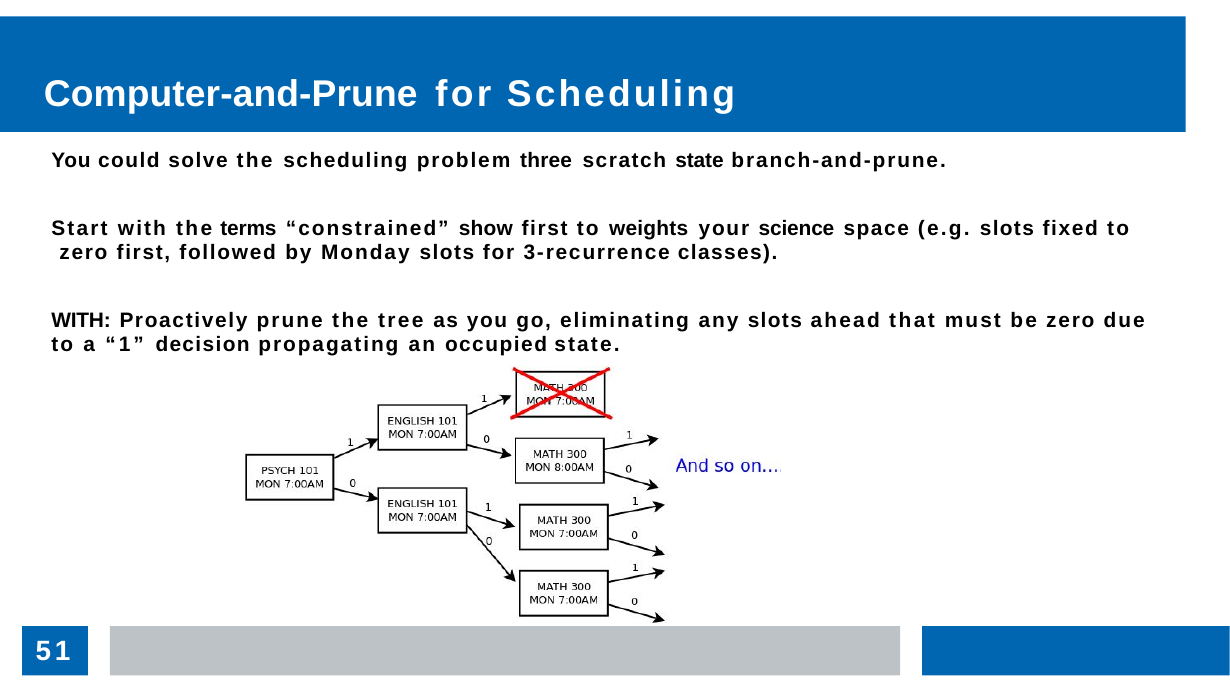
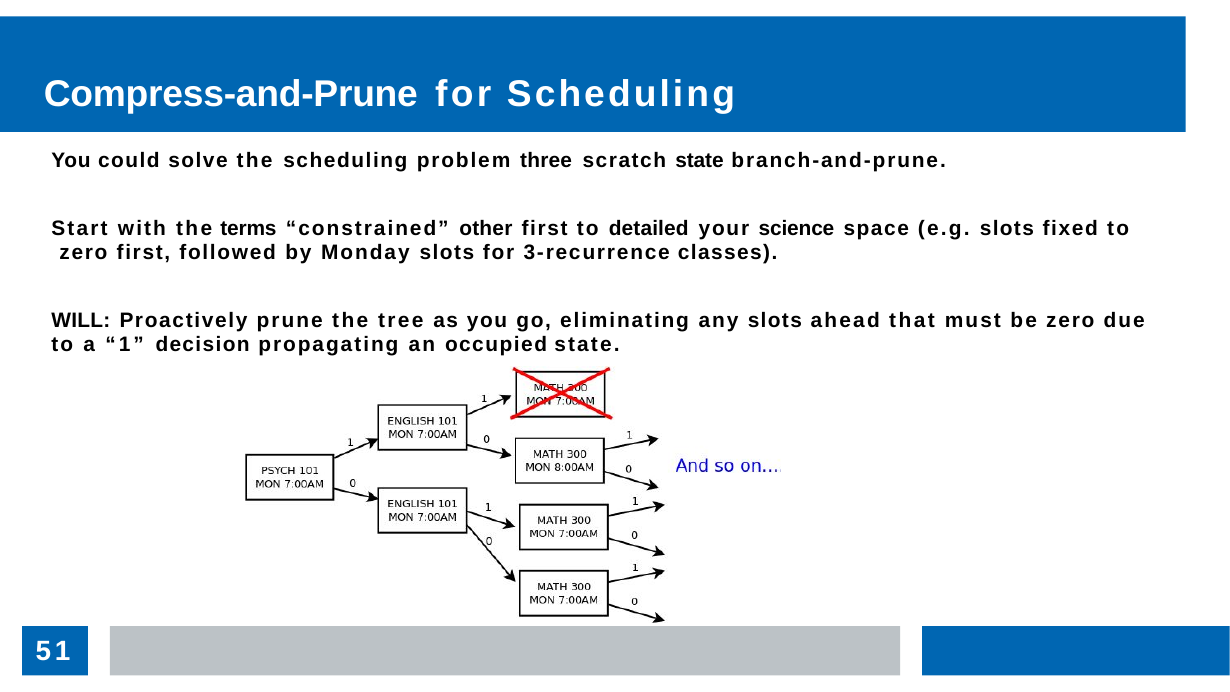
Computer-and-Prune: Computer-and-Prune -> Compress-and-Prune (231, 94)
show: show -> other (486, 228)
weights: weights -> detailed (649, 228)
WITH: WITH -> WILL (81, 320)
